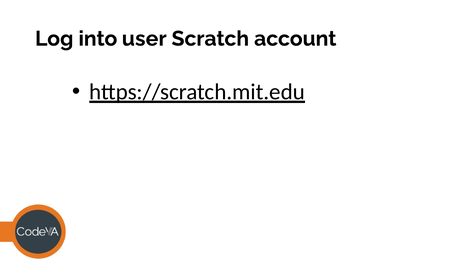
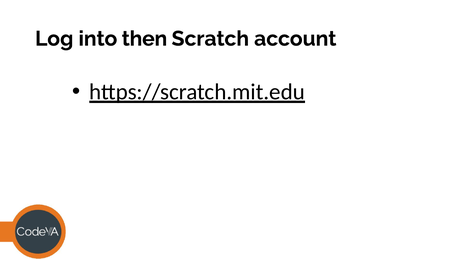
user: user -> then (144, 39)
